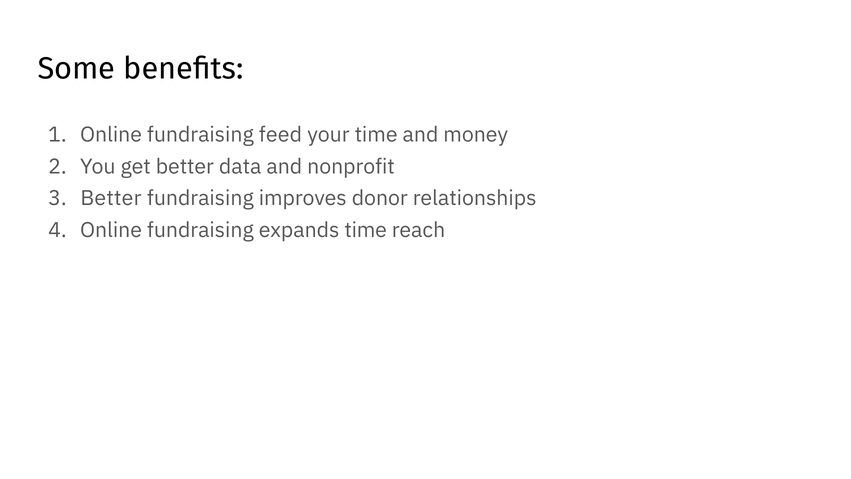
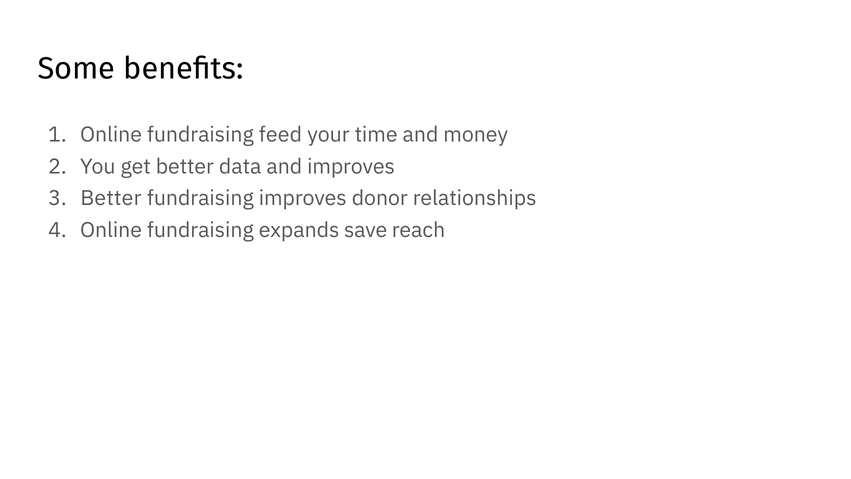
and nonprofit: nonprofit -> improves (351, 166)
expands time: time -> save (366, 230)
